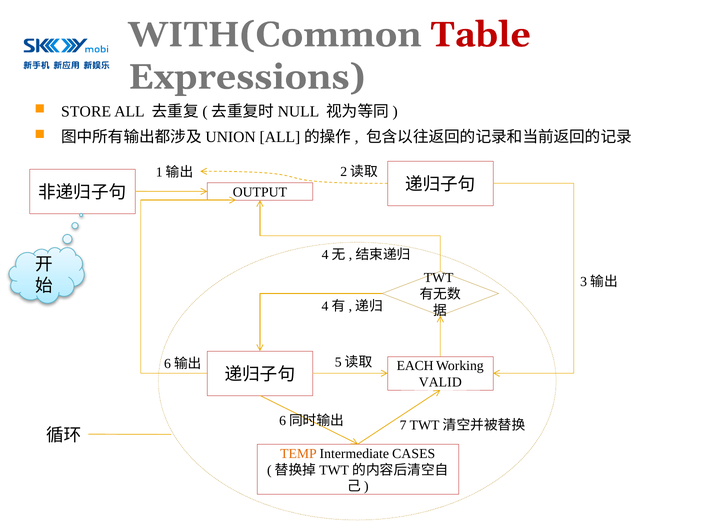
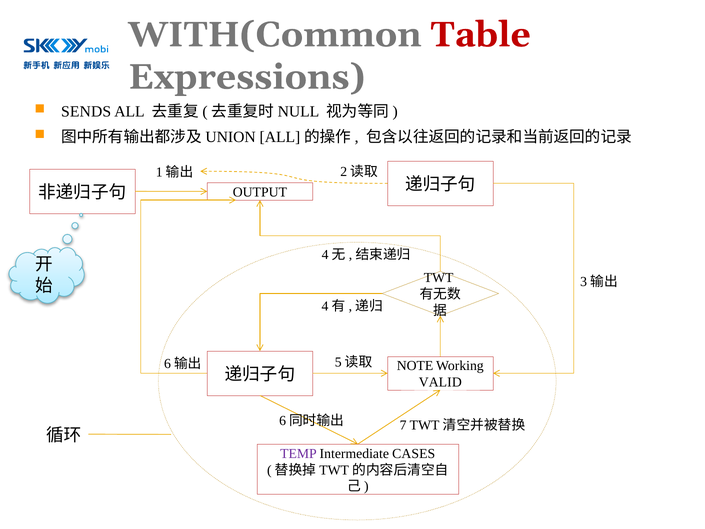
STORE: STORE -> SENDS (86, 111)
EACH: EACH -> NOTE (415, 366)
TEMP colour: orange -> purple (298, 453)
